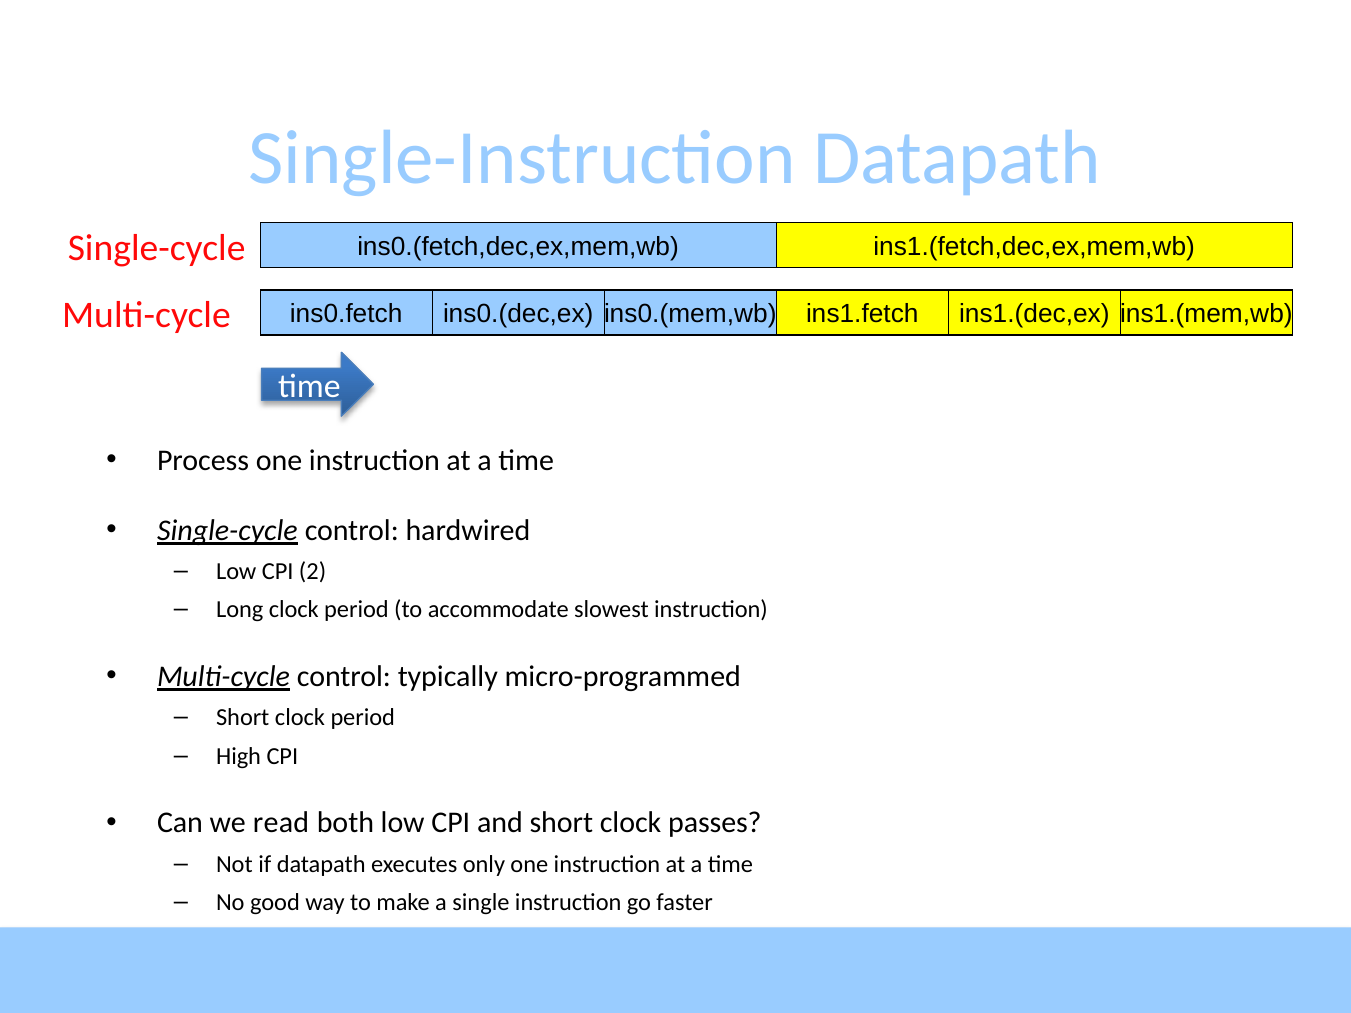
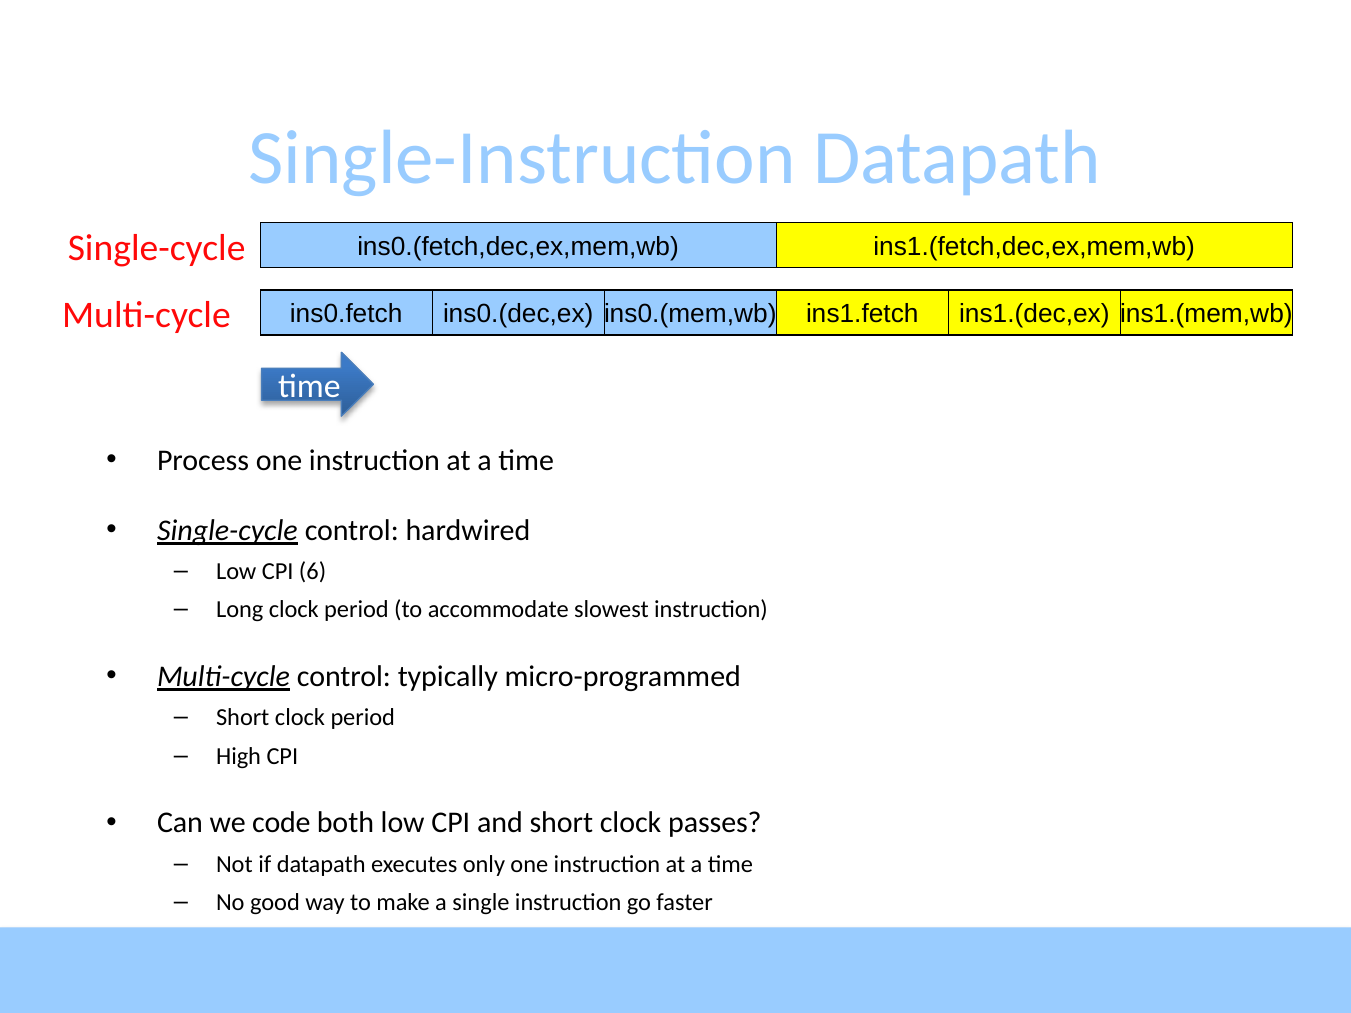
2: 2 -> 6 (313, 572)
read: read -> code (281, 823)
